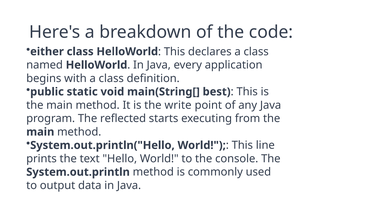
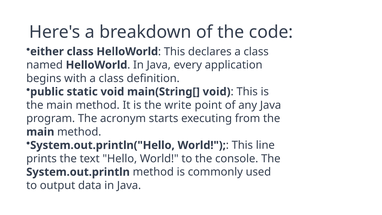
main(String[ best: best -> void (217, 92)
reflected: reflected -> acronym (123, 118)
